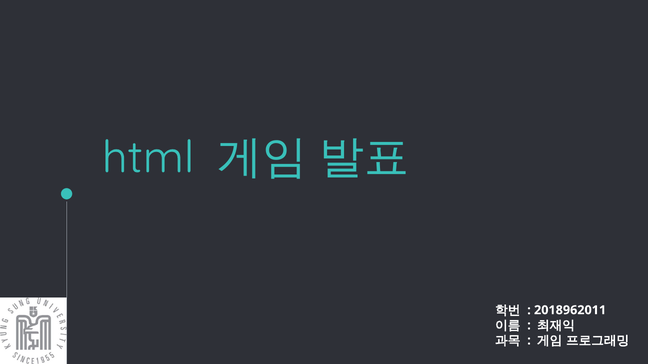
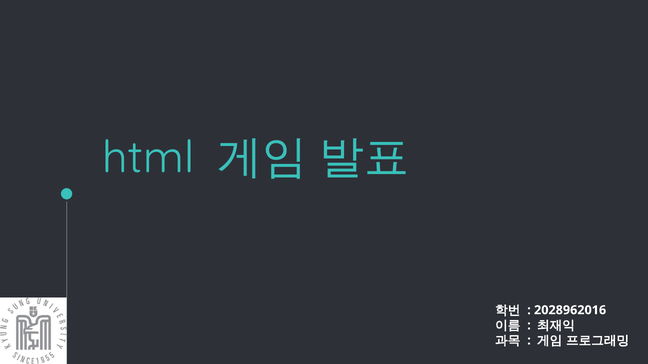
2018962011: 2018962011 -> 2028962016 (570, 311)
